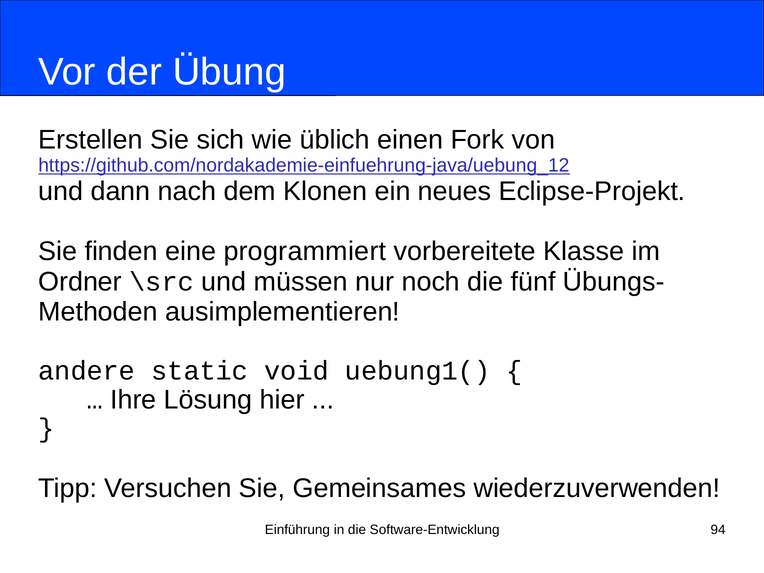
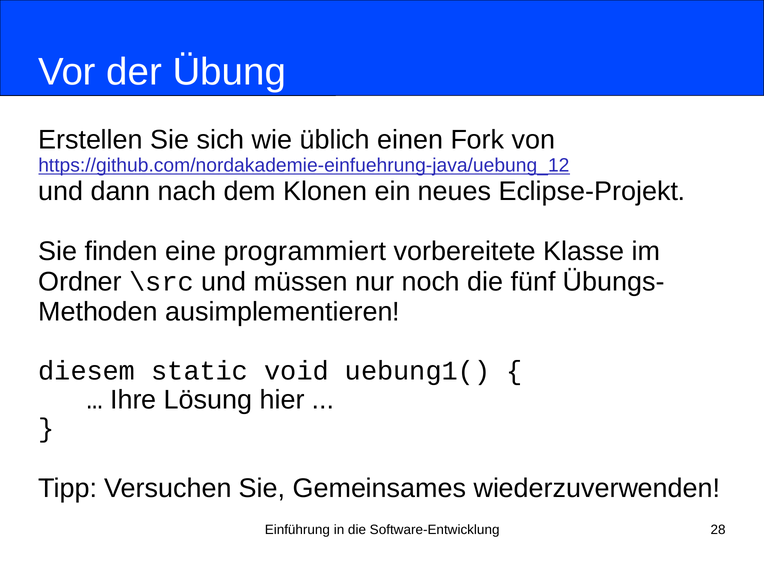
andere: andere -> diesem (87, 371)
94: 94 -> 28 (718, 529)
